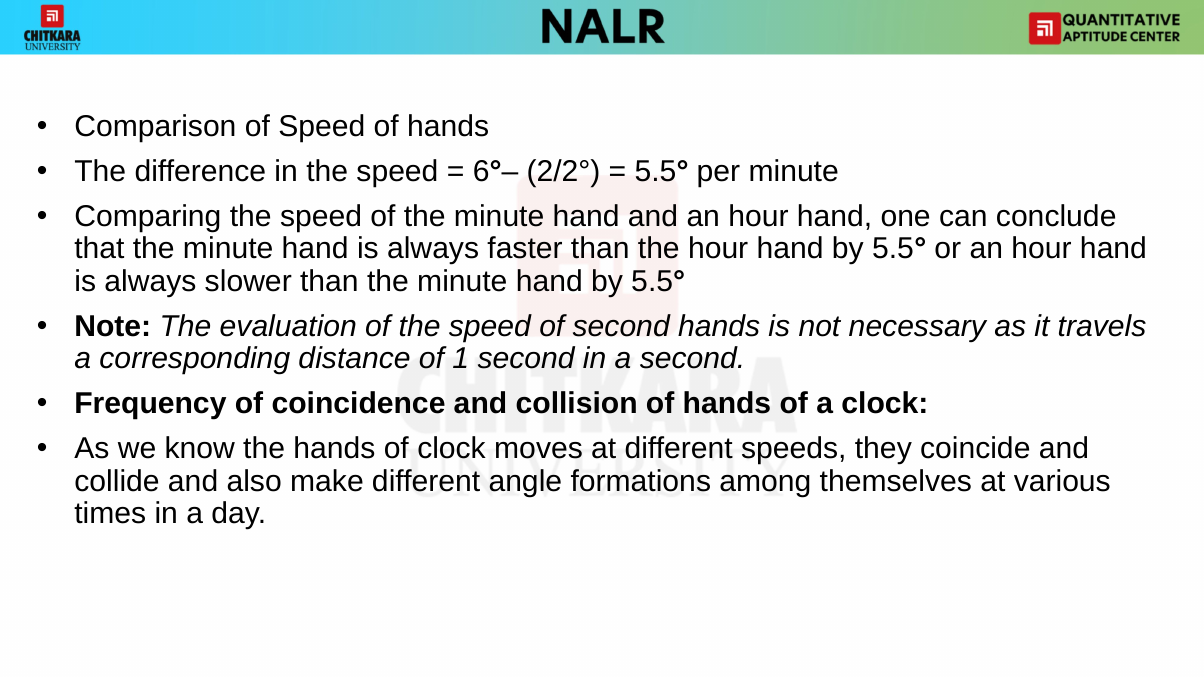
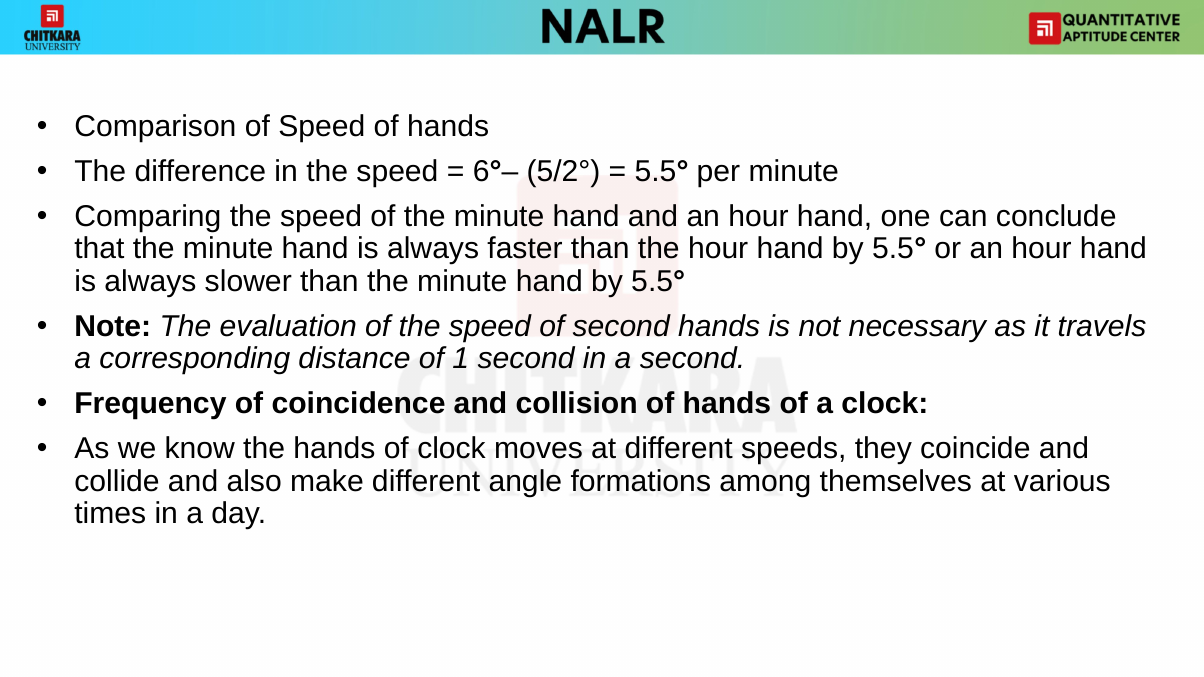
2/2°: 2/2° -> 5/2° (563, 172)
